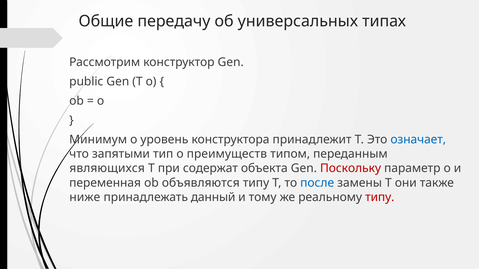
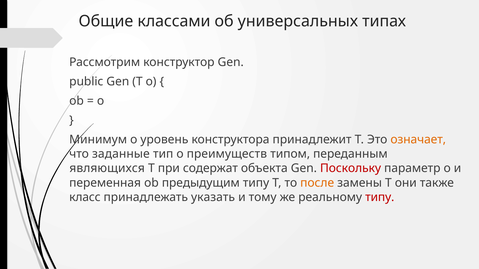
передачу: передачу -> классами (174, 21)
означает colour: blue -> orange (418, 140)
запятыми: запятыми -> заданные (121, 154)
объявляются: объявляются -> предыдущим (201, 183)
после colour: blue -> orange (317, 183)
ниже: ниже -> класс (85, 197)
данный: данный -> указать (213, 197)
